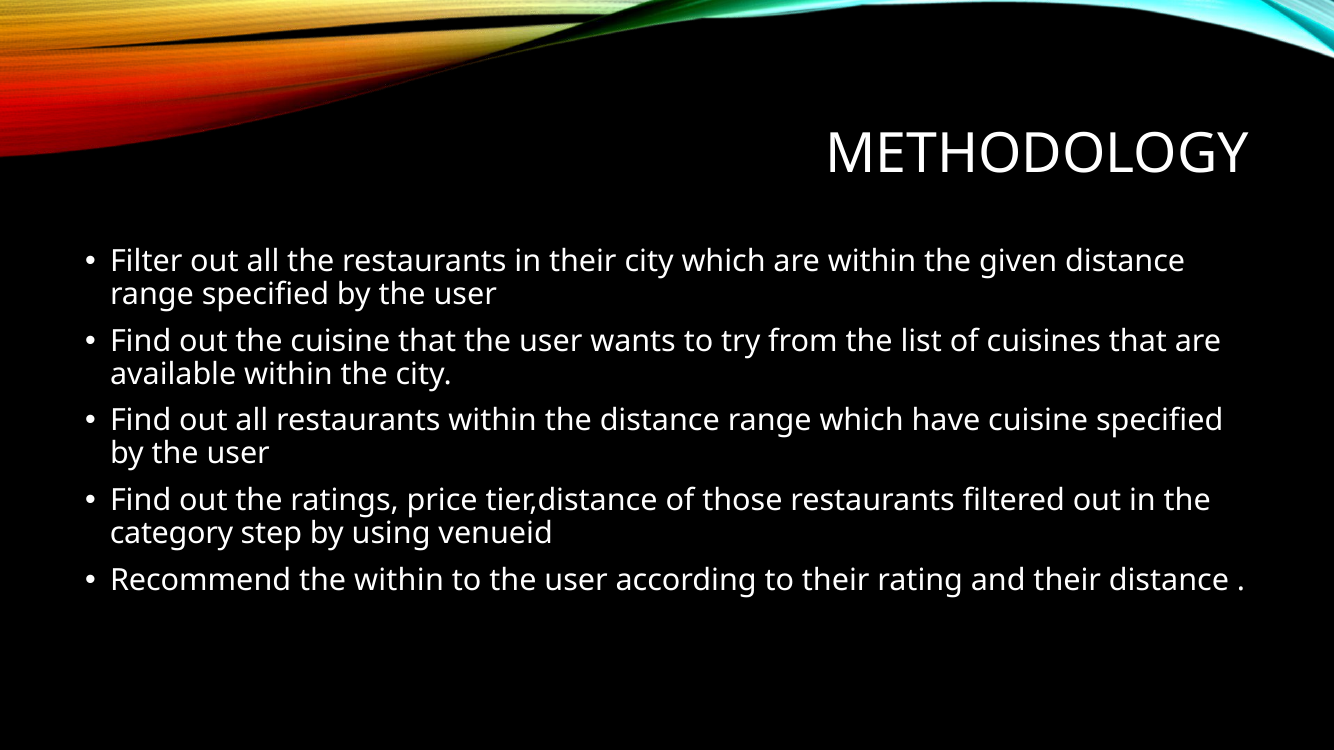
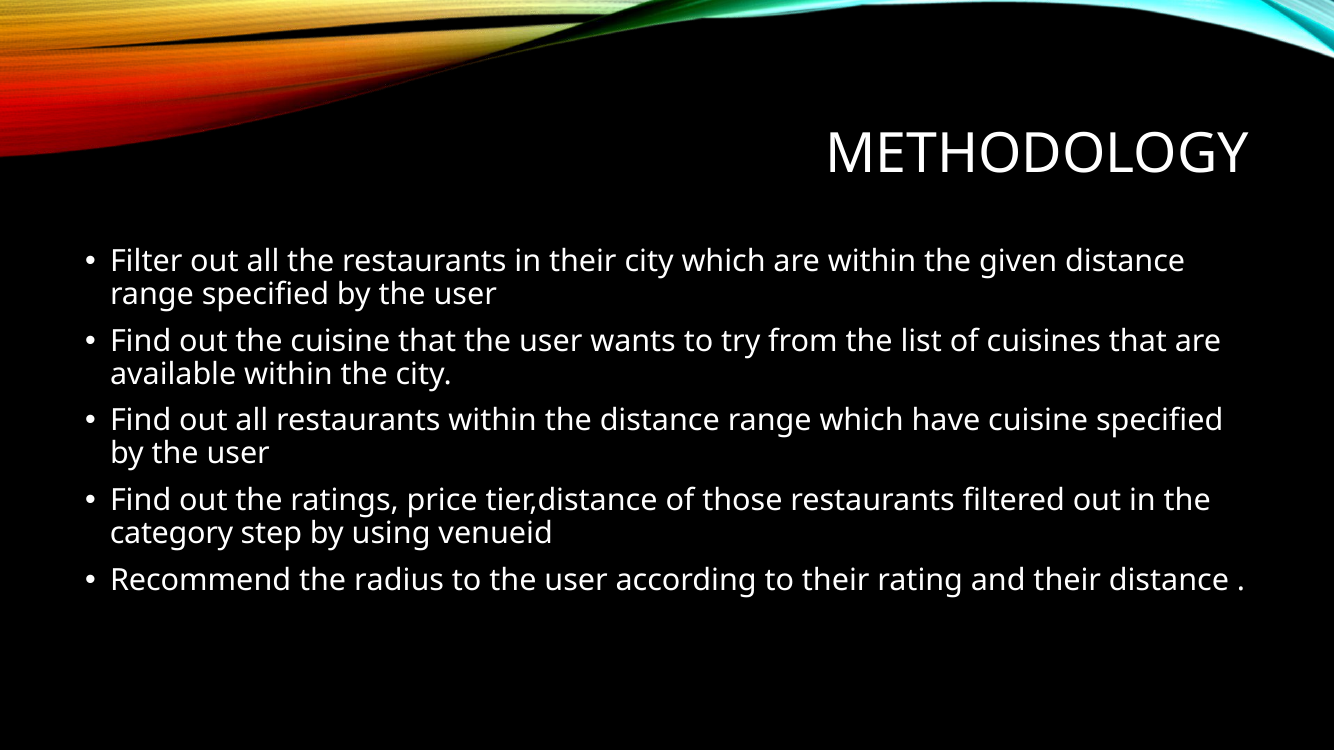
the within: within -> radius (399, 581)
